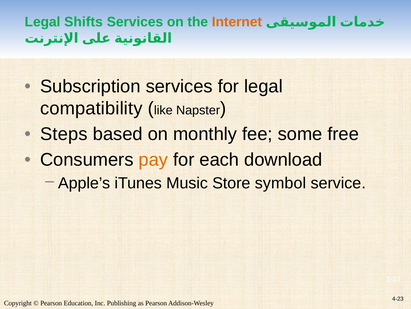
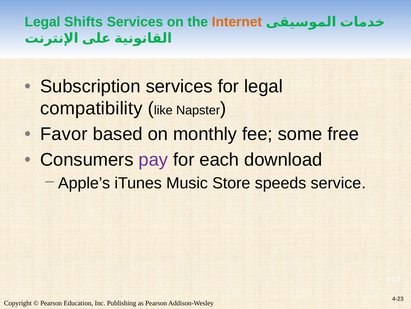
Steps: Steps -> Favor (64, 134)
pay colour: orange -> purple (153, 159)
symbol: symbol -> speeds (281, 183)
